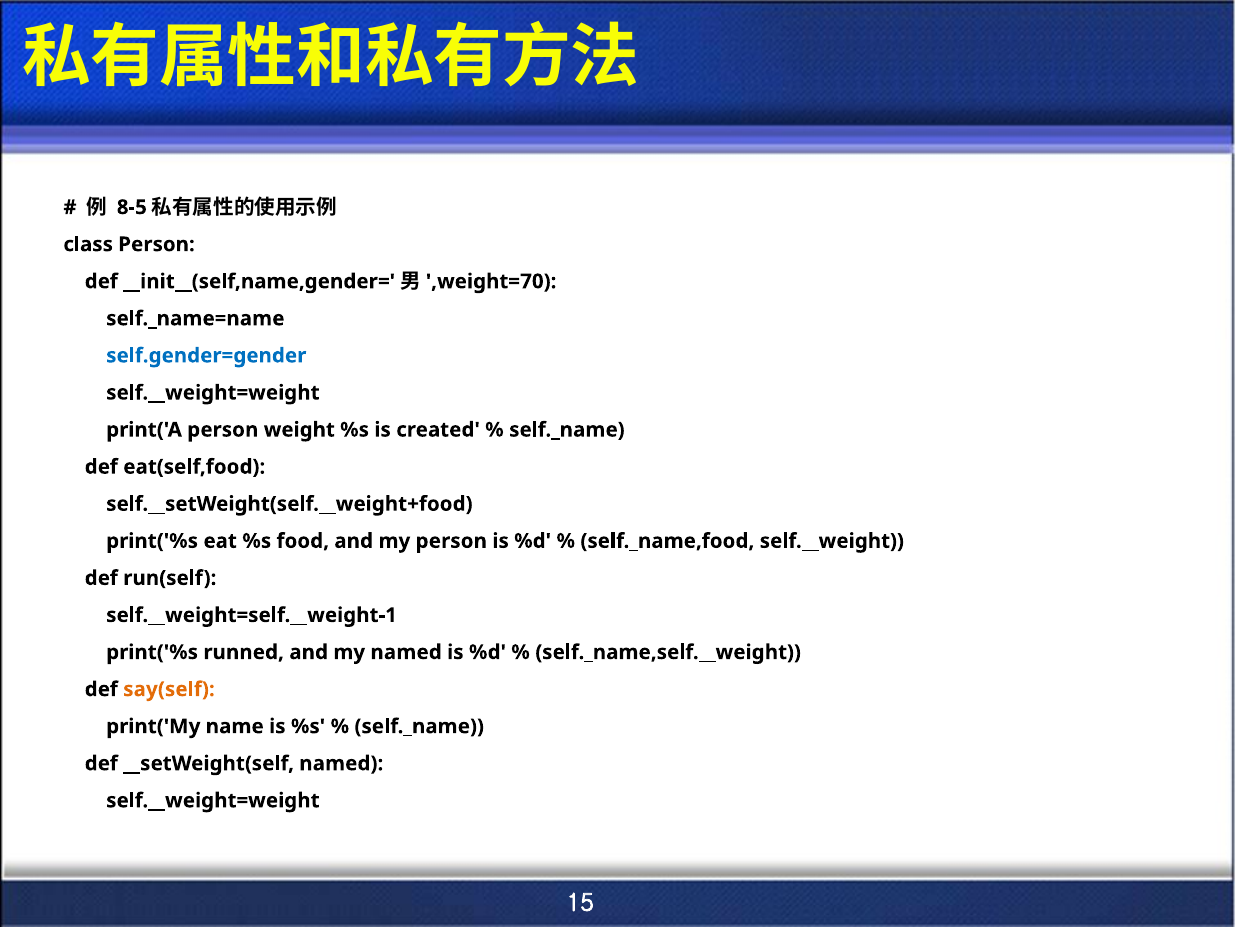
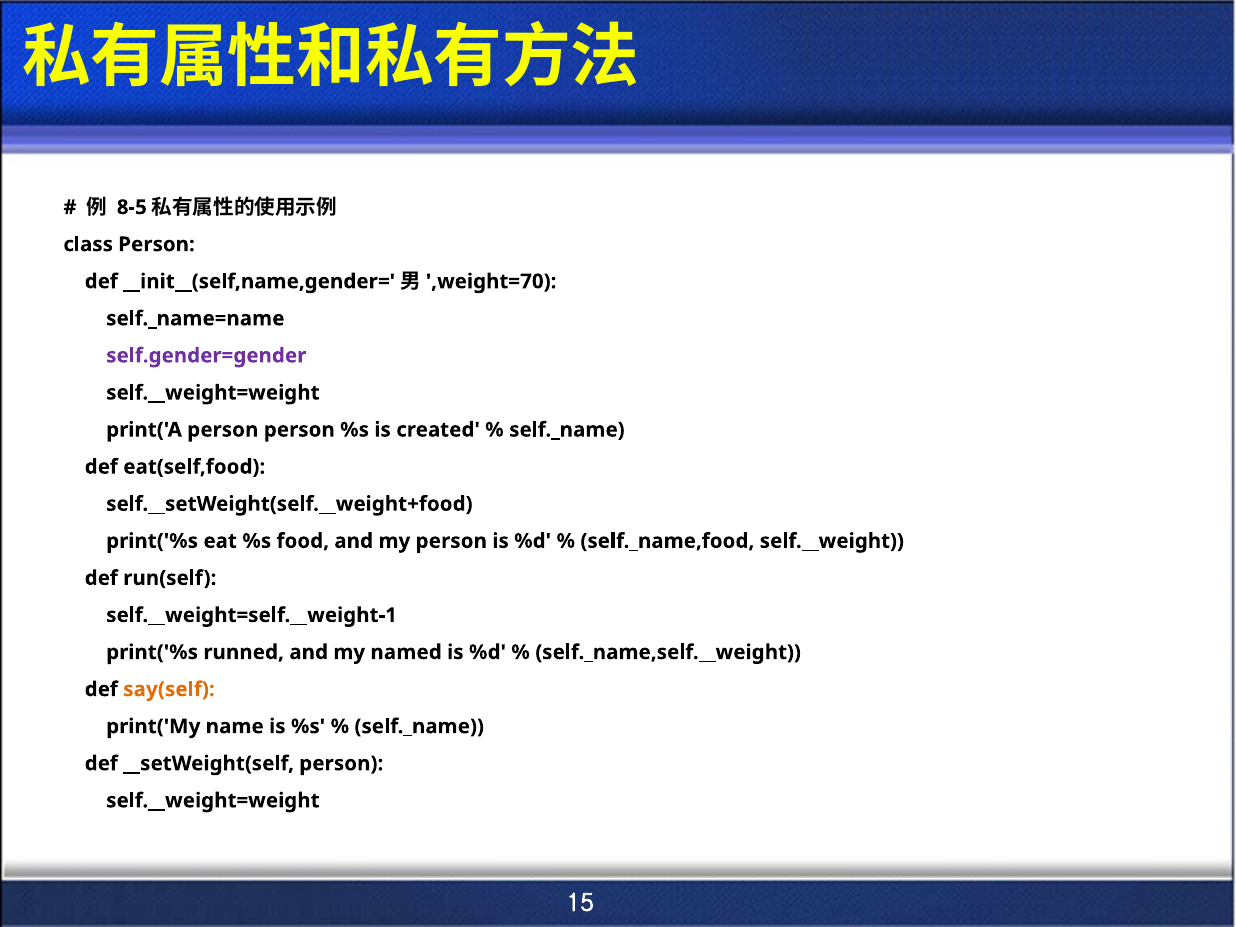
self.gender=gender colour: blue -> purple (206, 356)
person weight: weight -> person (299, 430)
__setWeight(self named: named -> person (341, 764)
